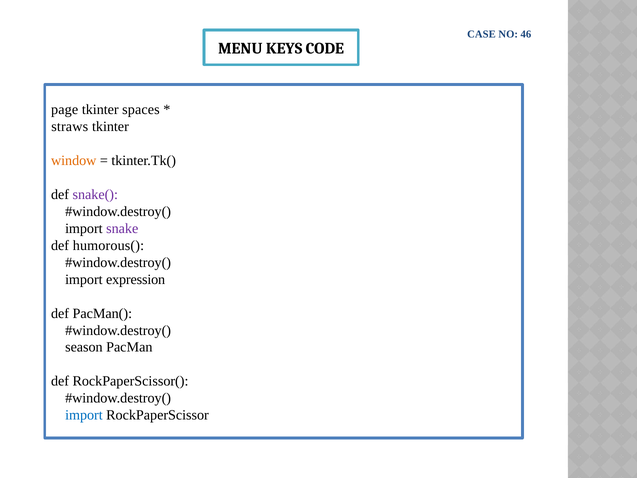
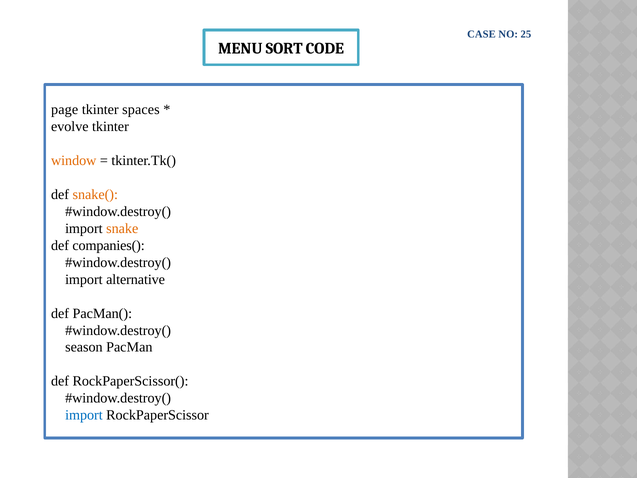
46: 46 -> 25 (526, 34)
KEYS: KEYS -> SORT (284, 48)
straws: straws -> evolve (70, 126)
snake( colour: purple -> orange (95, 194)
snake colour: purple -> orange (122, 228)
humorous(: humorous( -> companies( (109, 245)
expression: expression -> alternative (136, 279)
